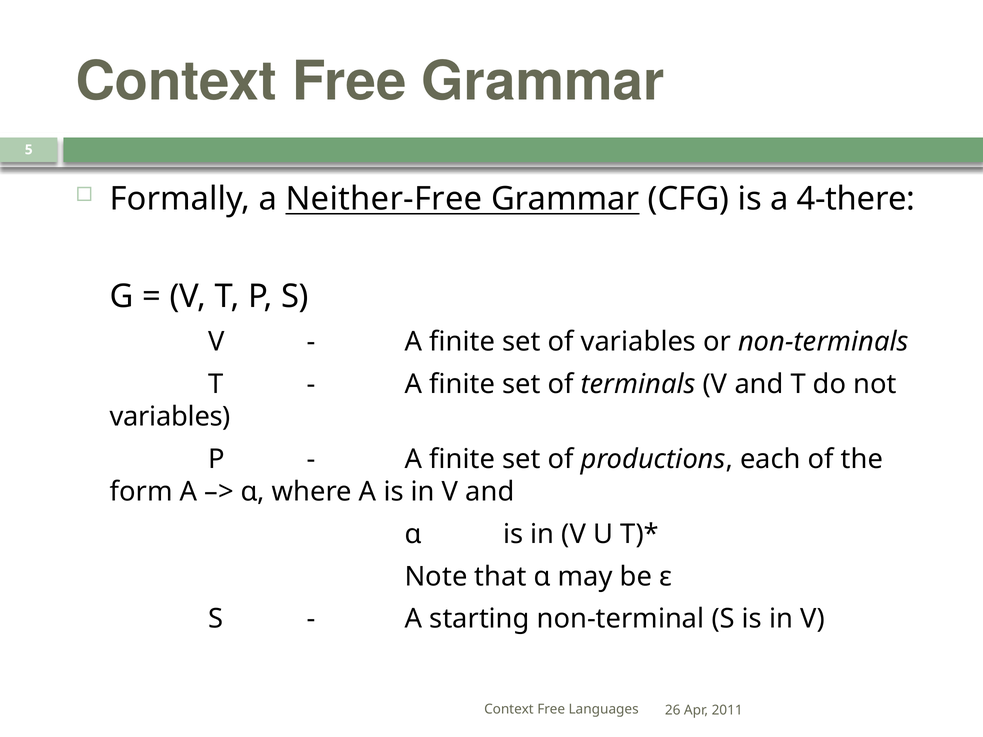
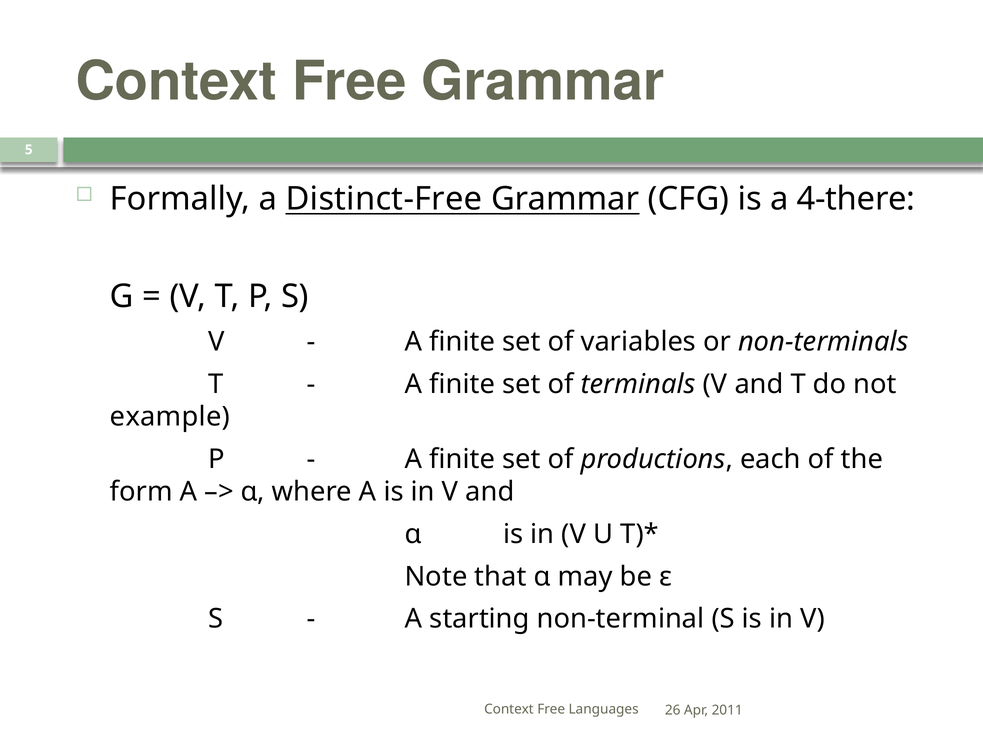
Neither-Free: Neither-Free -> Distinct-Free (384, 199)
variables: variables -> example (170, 417)
